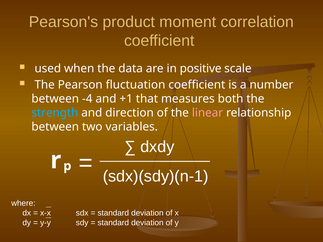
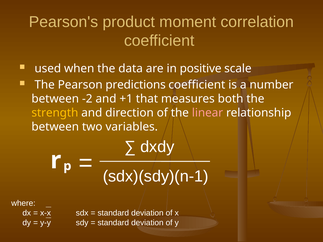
fluctuation: fluctuation -> predictions (136, 85)
-4: -4 -> -2 (87, 99)
strength colour: light blue -> yellow (55, 113)
